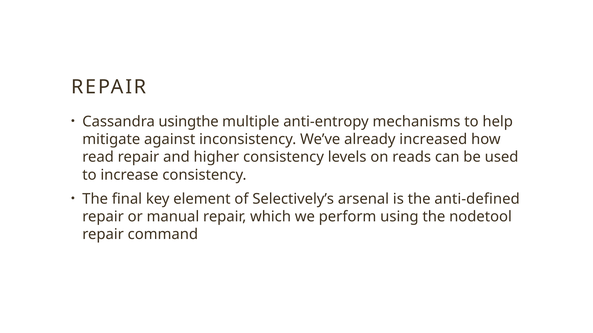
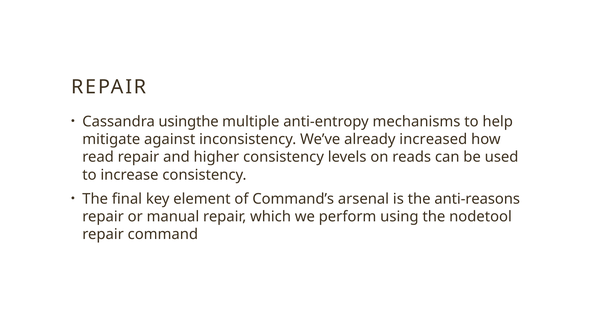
Selectively’s: Selectively’s -> Command’s (293, 199)
anti-defined: anti-defined -> anti-reasons (477, 199)
